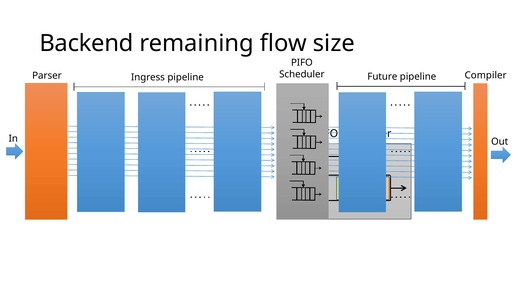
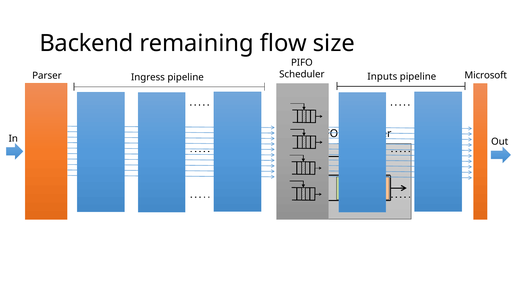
Compiler: Compiler -> Microsoft (486, 75)
Future: Future -> Inputs (382, 77)
